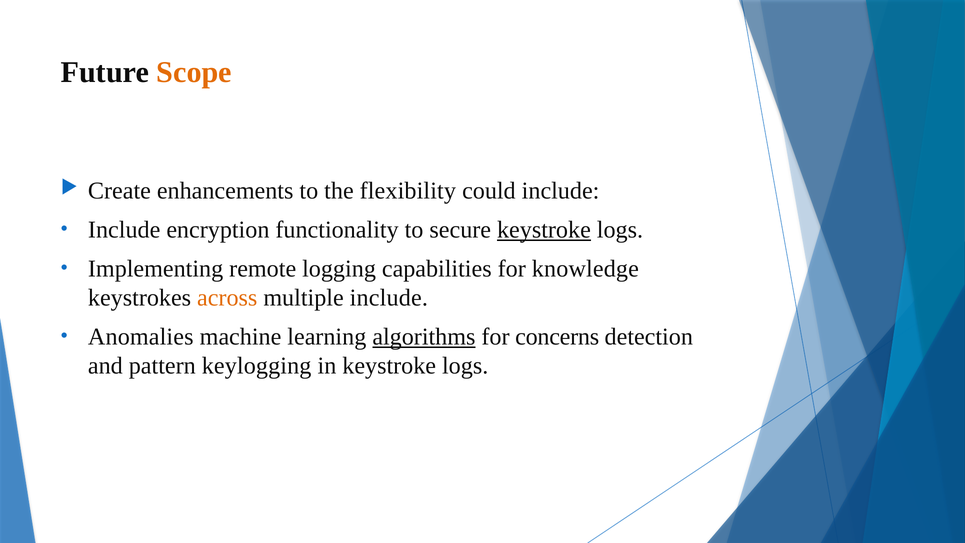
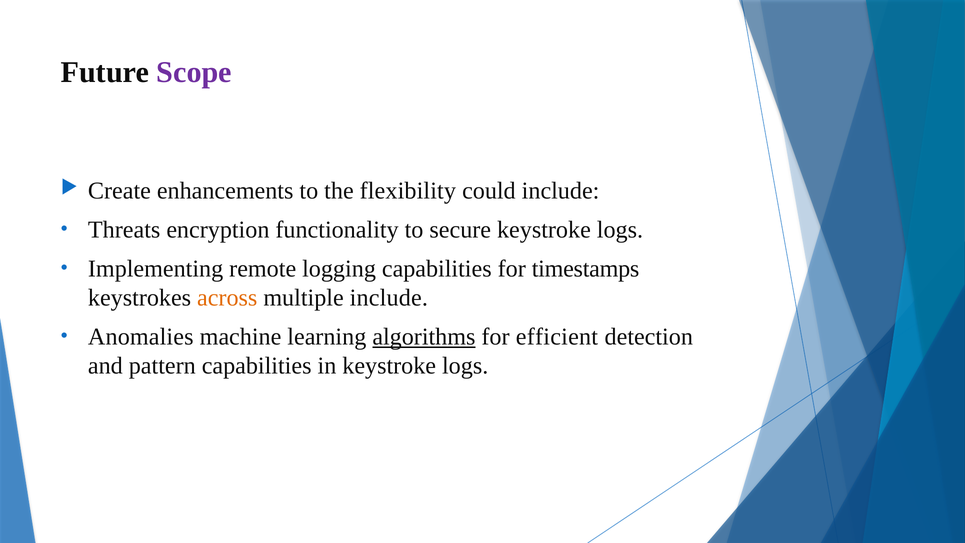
Scope colour: orange -> purple (194, 72)
Include: Include -> Threats (124, 230)
keystroke underline: present -> none (544, 230)
knowledge: knowledge -> timestamps (586, 269)
concerns: concerns -> efficient (557, 337)
pattern keylogging: keylogging -> capabilities (257, 366)
